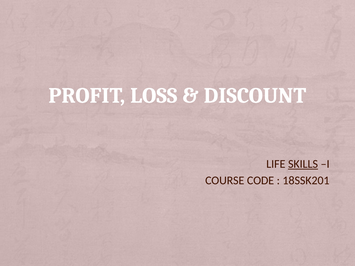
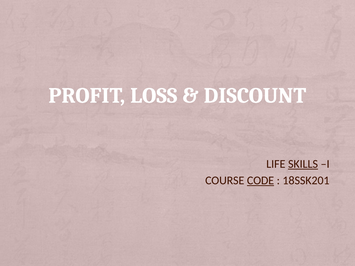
CODE underline: none -> present (261, 181)
